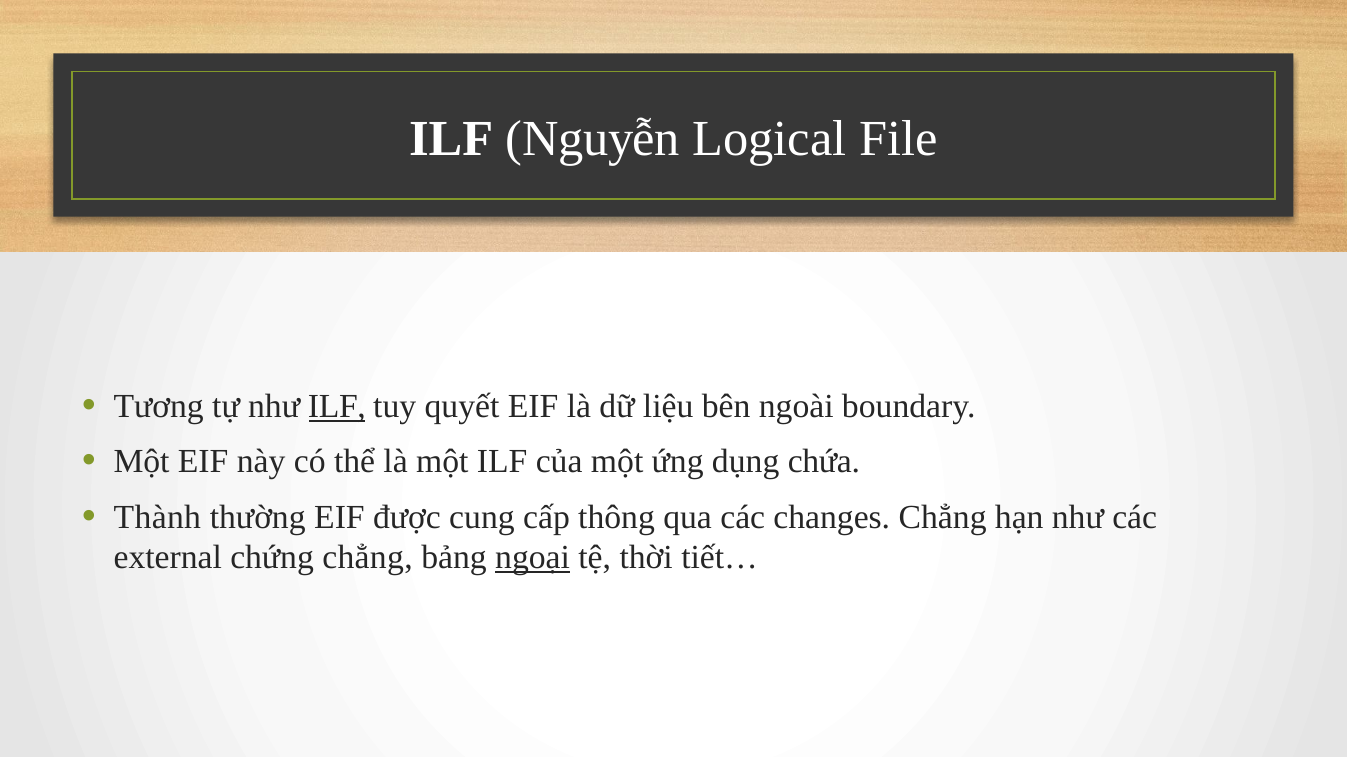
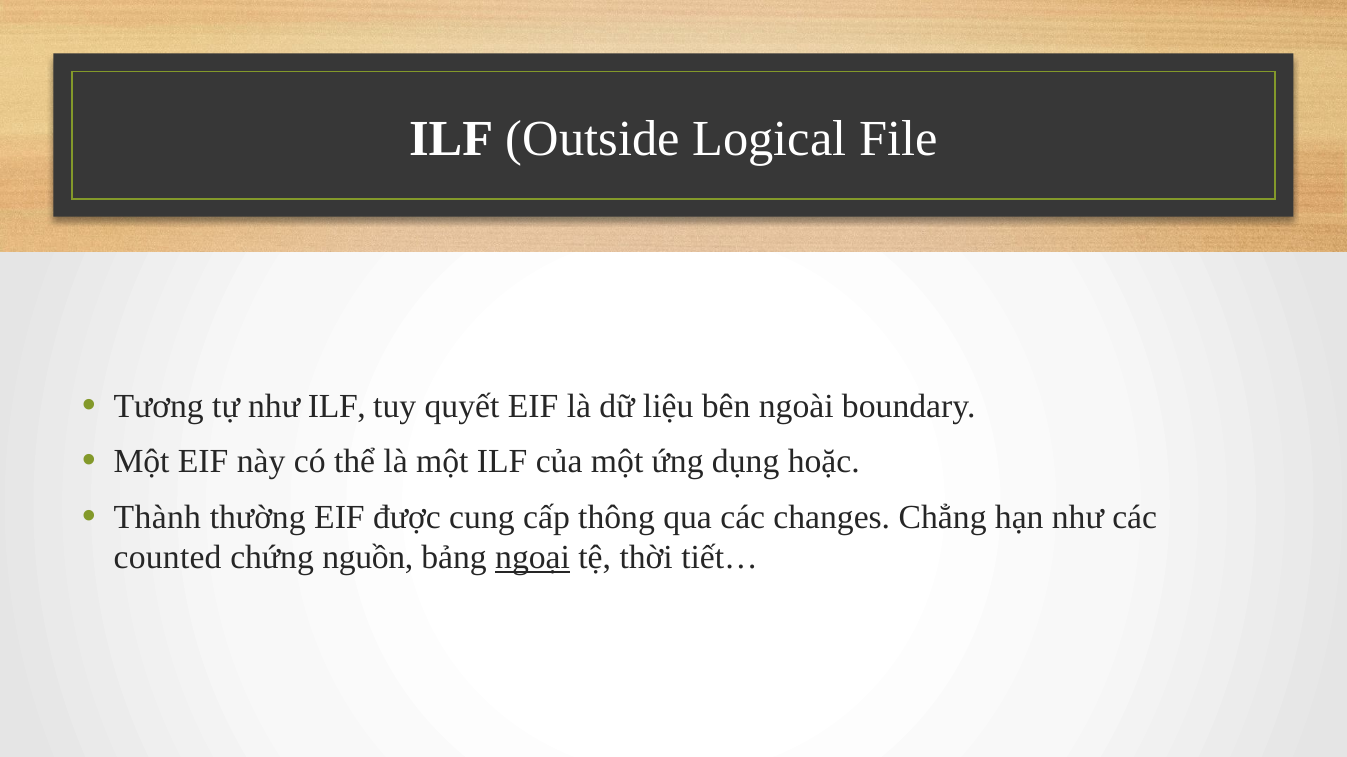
Nguyễn: Nguyễn -> Outside (593, 139)
ILF underline: present -> none (337, 406)
chứa: chứa -> hoặc (824, 462)
external: external -> counted (168, 558)
chứng chẳng: chẳng -> nguồn (368, 558)
